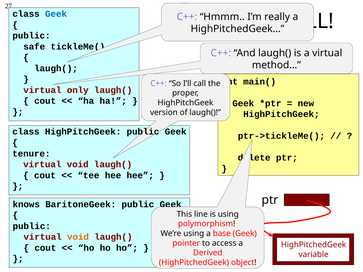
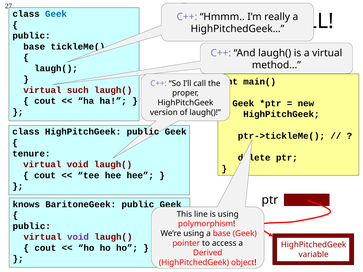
safe: safe -> base (34, 47)
only: only -> such (78, 90)
void colour: orange -> purple (78, 237)
